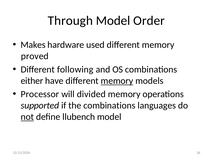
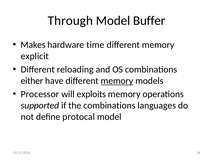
Order: Order -> Buffer (149, 21)
used: used -> time (95, 45)
proved: proved -> explicit (35, 56)
following: following -> reloading (75, 69)
divided: divided -> exploits (91, 94)
not underline: present -> none (27, 117)
llubench: llubench -> protocal (79, 117)
